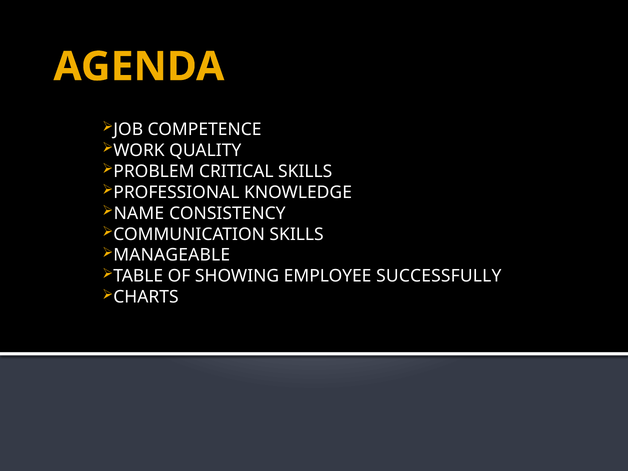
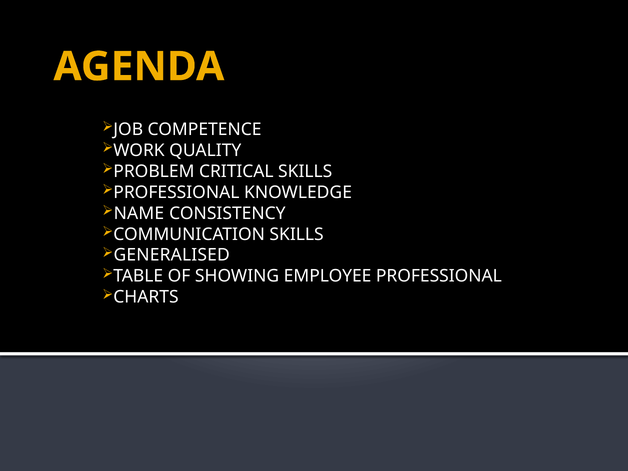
MANAGEABLE: MANAGEABLE -> GENERALISED (172, 255)
EMPLOYEE SUCCESSFULLY: SUCCESSFULLY -> PROFESSIONAL (439, 276)
